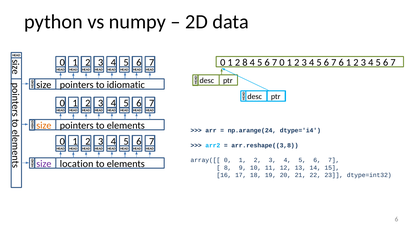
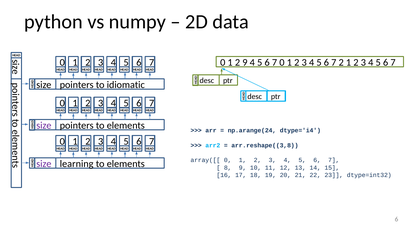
2 8: 8 -> 9 (245, 62)
7 6: 6 -> 2 (341, 62)
size colour: orange -> purple (44, 125)
location: location -> learning (77, 164)
